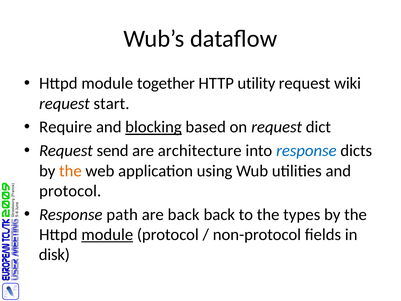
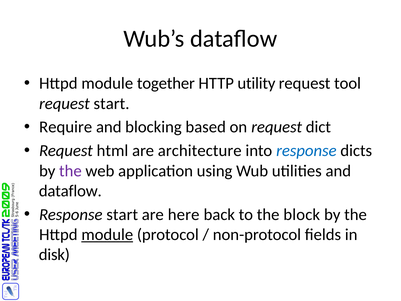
wiki: wiki -> tool (348, 83)
blocking underline: present -> none (153, 127)
send: send -> html (112, 151)
the colour: orange -> purple (70, 171)
protocol: protocol -> dataflow (70, 191)
Response path: path -> start (122, 214)
are back: back -> here (184, 214)
types: types -> block (302, 214)
